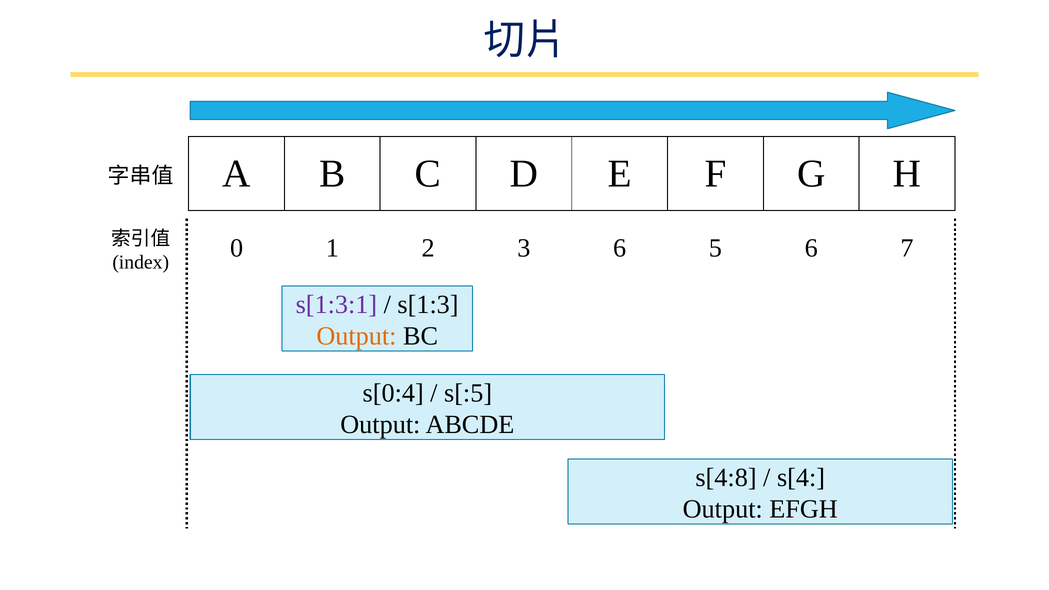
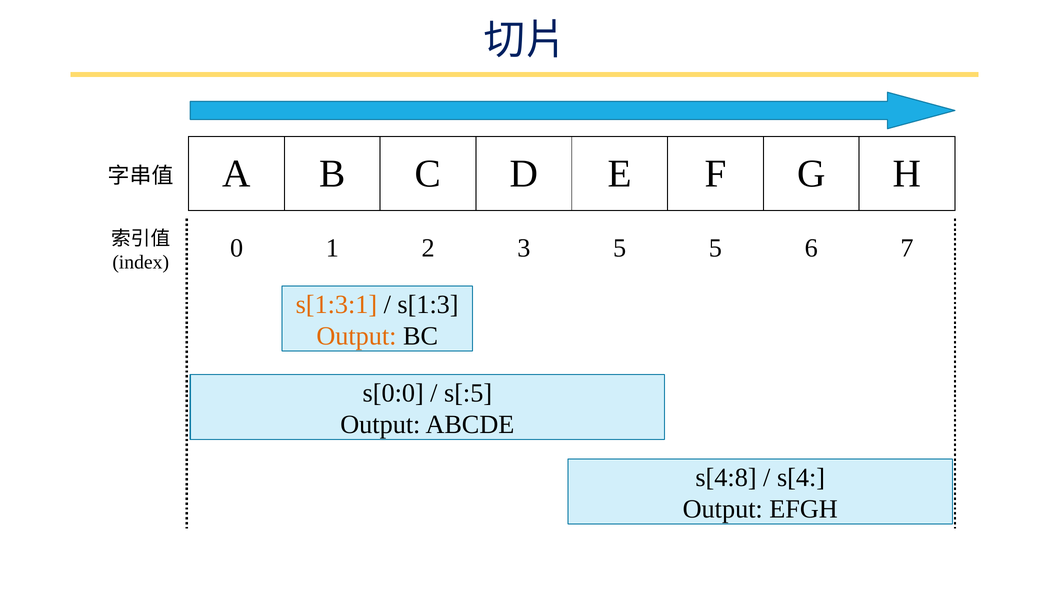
3 6: 6 -> 5 (620, 248)
s[1:3:1 colour: purple -> orange (336, 305)
s[0:4: s[0:4 -> s[0:0 (393, 393)
